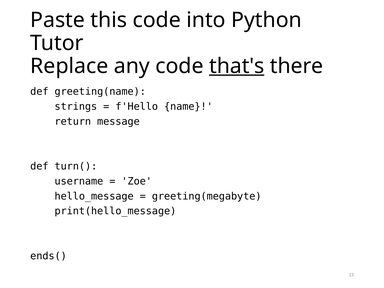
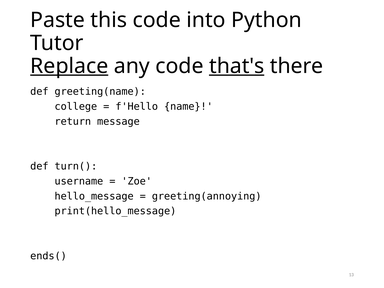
Replace underline: none -> present (69, 66)
strings: strings -> college (76, 106)
greeting(megabyte: greeting(megabyte -> greeting(annoying (207, 196)
